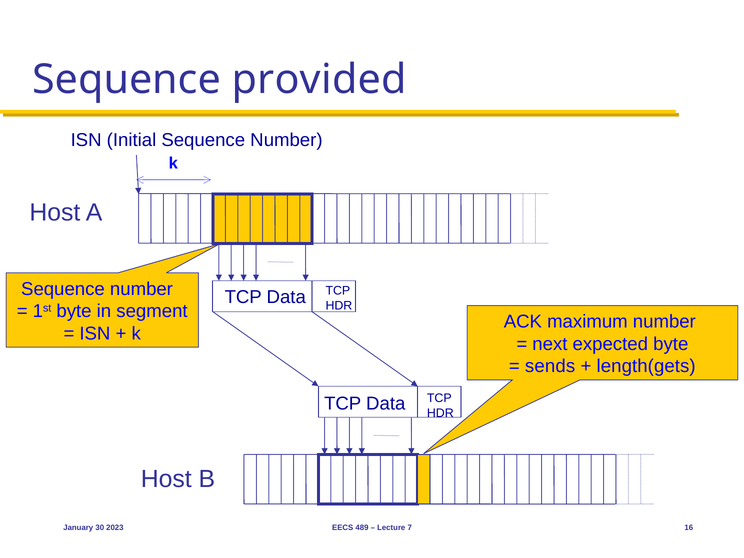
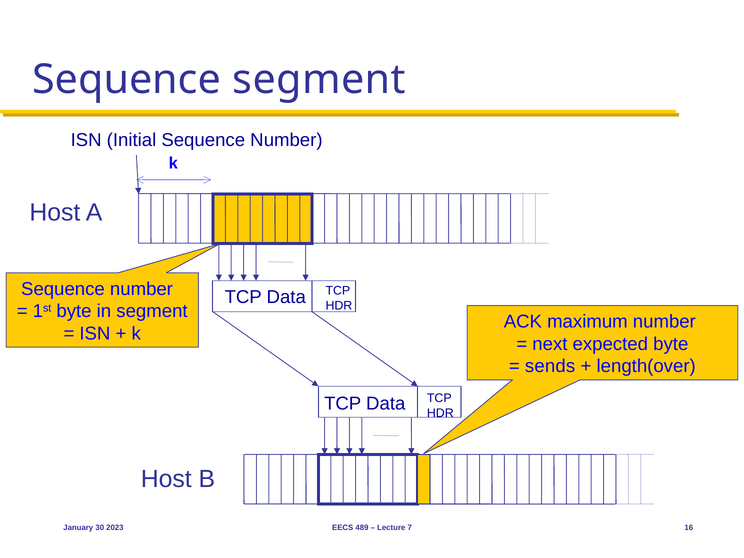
Sequence provided: provided -> segment (319, 80)
length(gets: length(gets -> length(over (646, 366)
